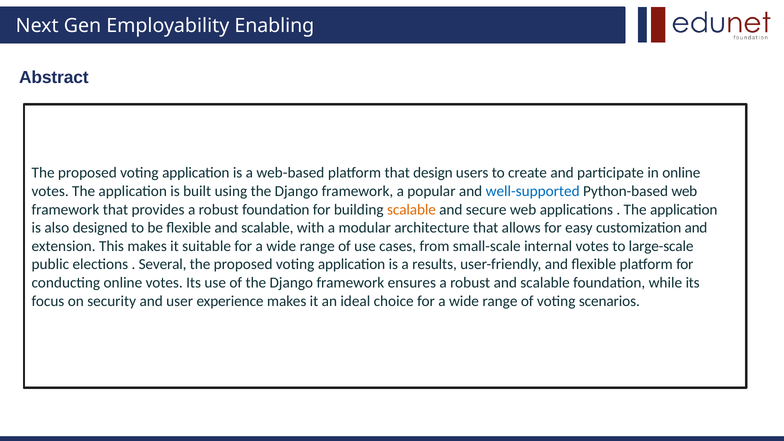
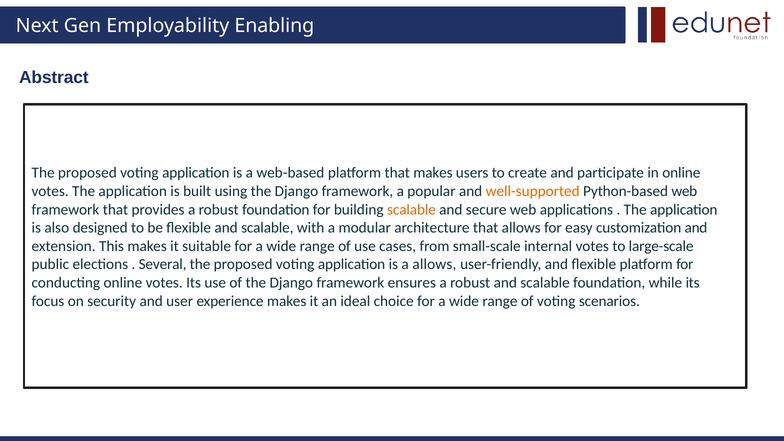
that design: design -> makes (433, 173)
well-supported colour: blue -> orange (533, 191)
a results: results -> allows (434, 264)
